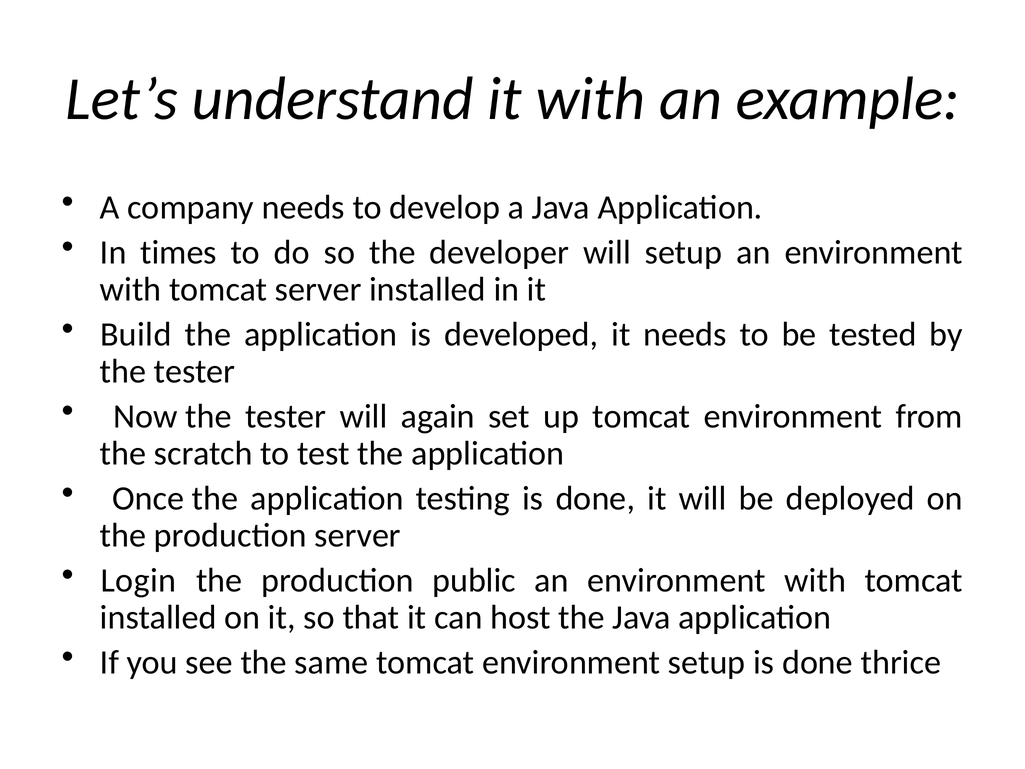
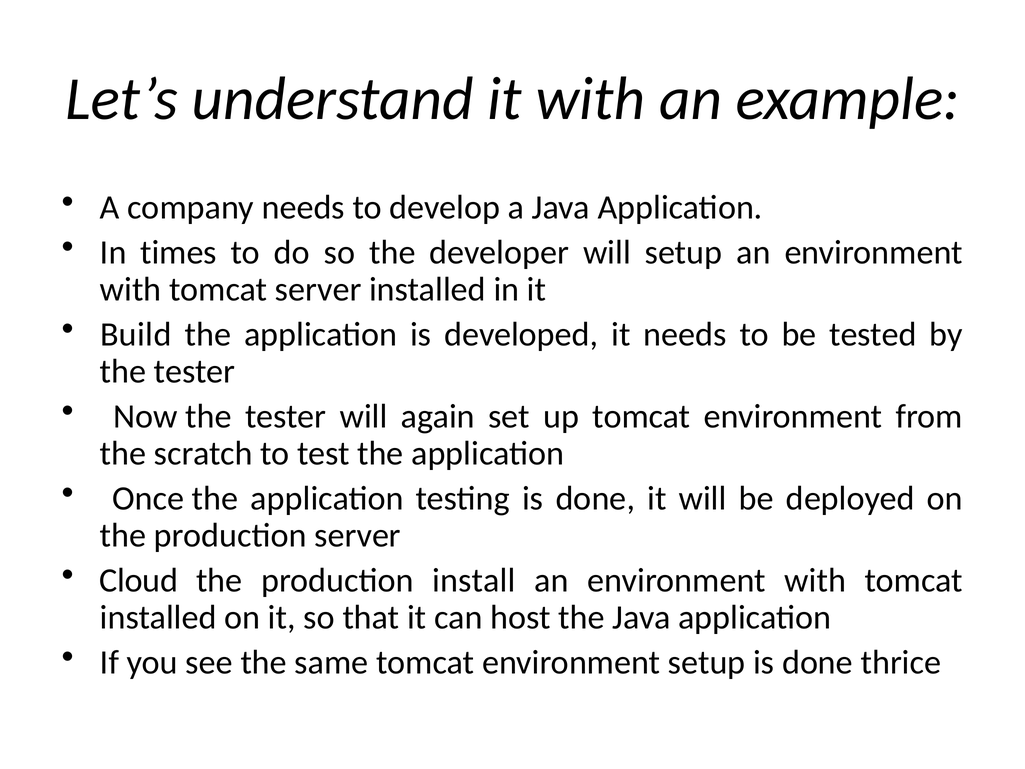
Login: Login -> Cloud (139, 580)
public: public -> install (474, 580)
